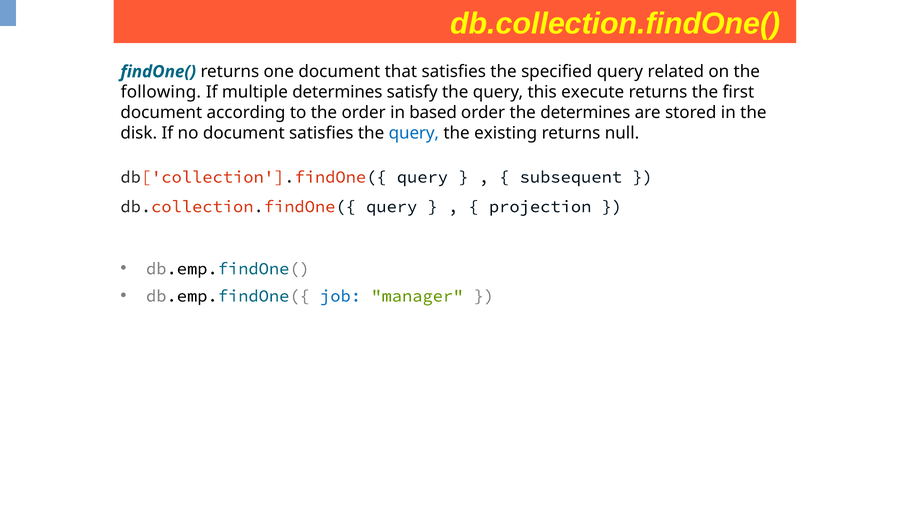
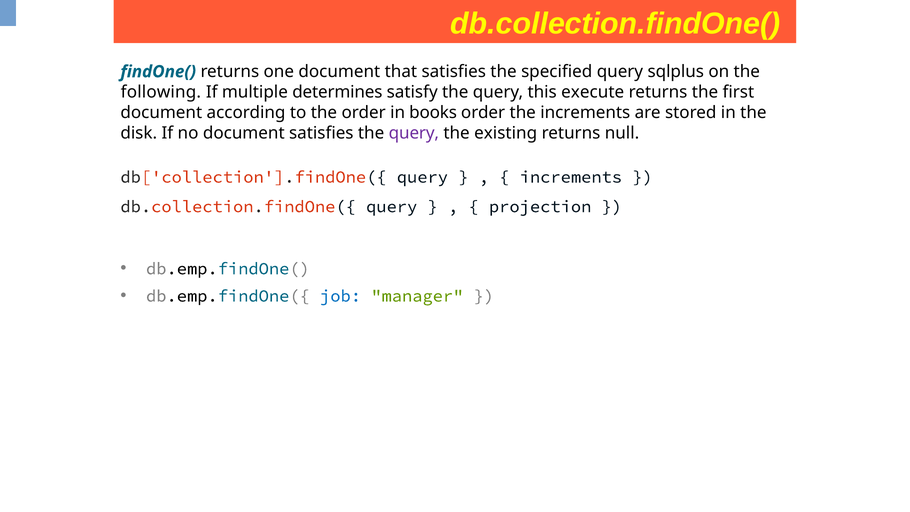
related: related -> sqlplus (676, 72)
based: based -> books (433, 113)
the determines: determines -> increments (585, 113)
query colour: blue -> purple (414, 133)
subsequent: subsequent -> increments (571, 177)
